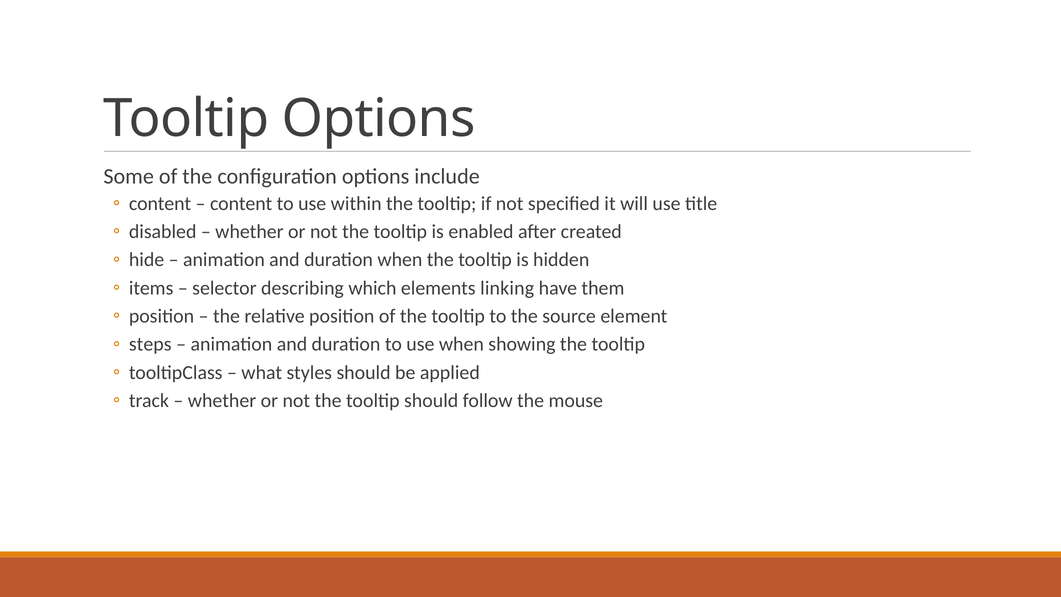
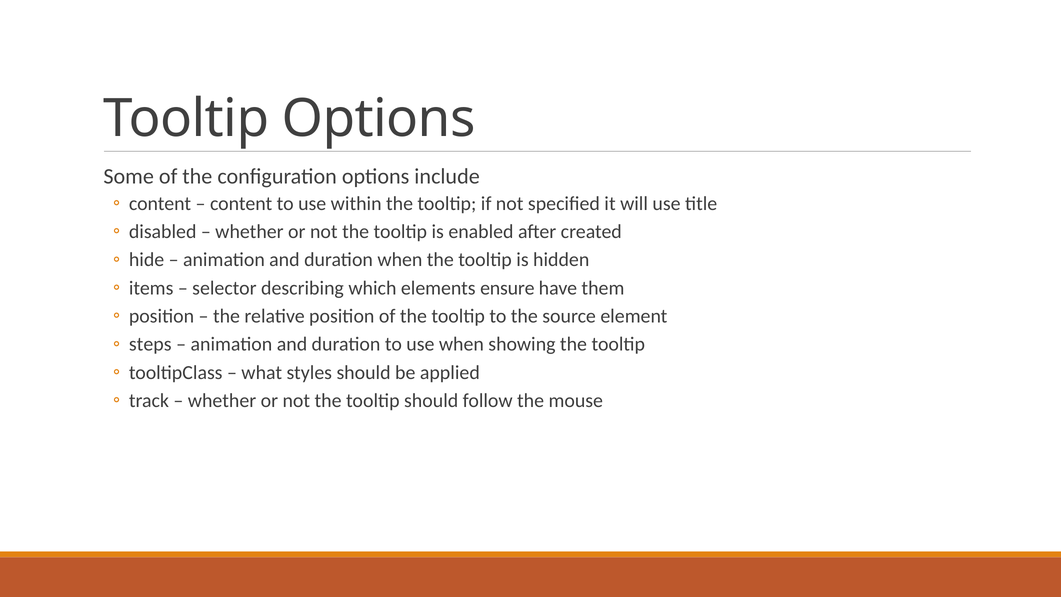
linking: linking -> ensure (507, 288)
